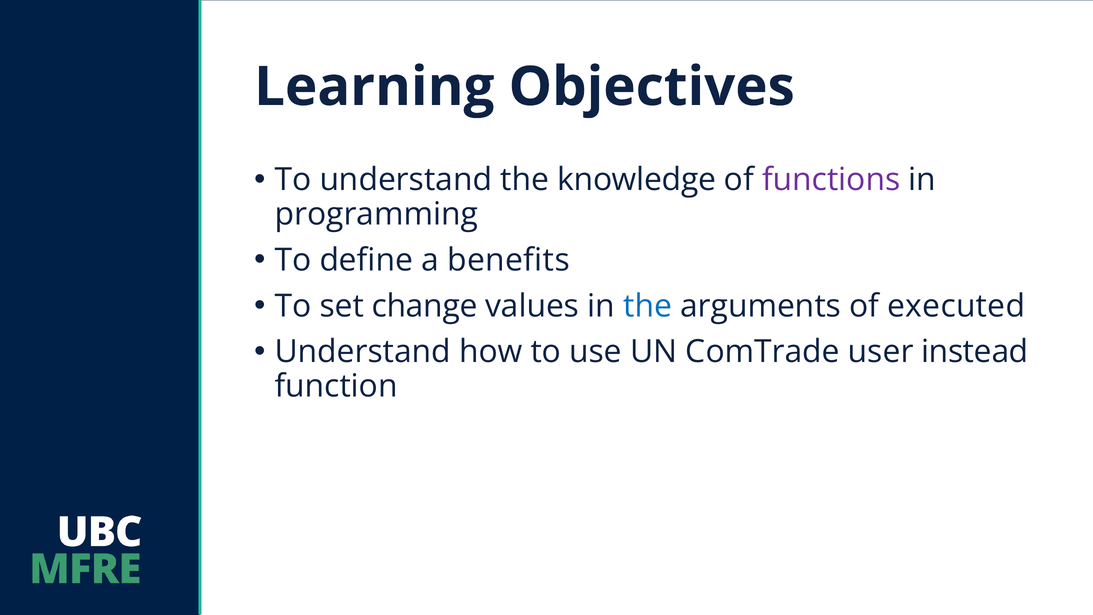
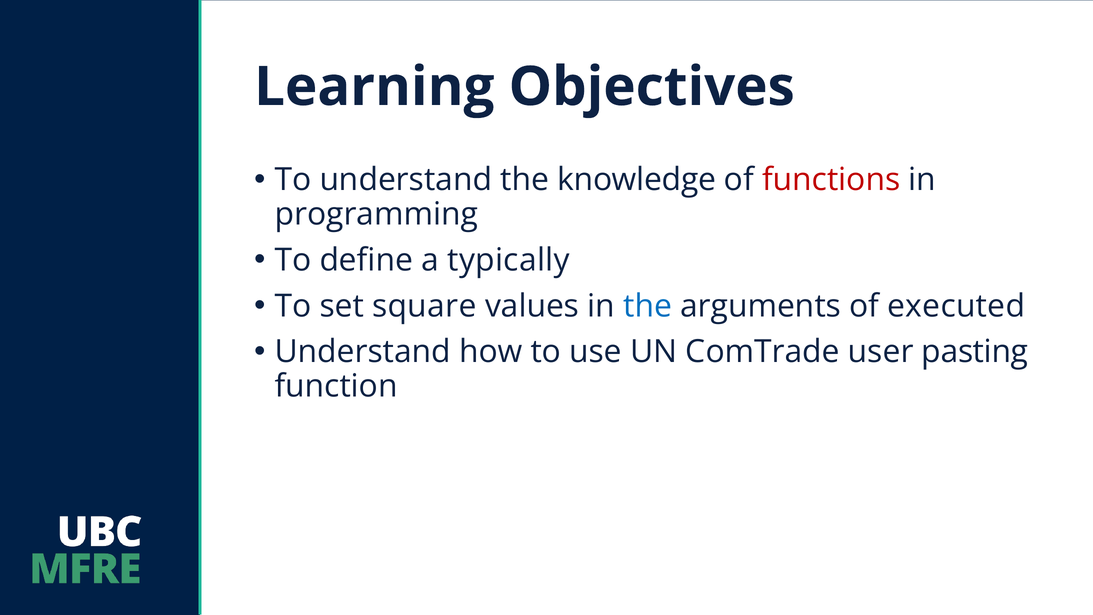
functions colour: purple -> red (831, 180)
benefits: benefits -> typically (509, 260)
change: change -> square (424, 306)
instead: instead -> pasting (975, 352)
